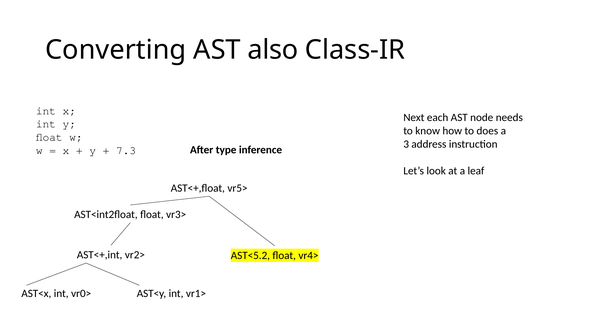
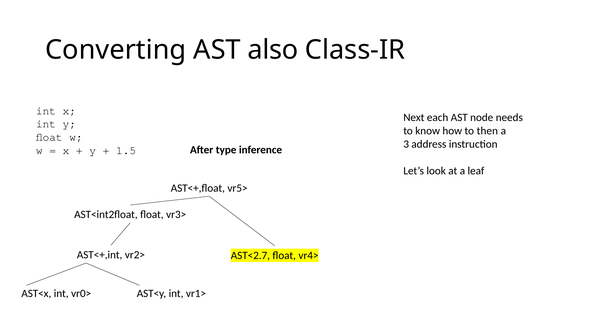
does: does -> then (487, 131)
7.3: 7.3 -> 1.5 (126, 151)
AST<5.2: AST<5.2 -> AST<2.7 (250, 256)
